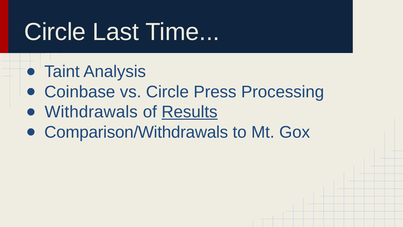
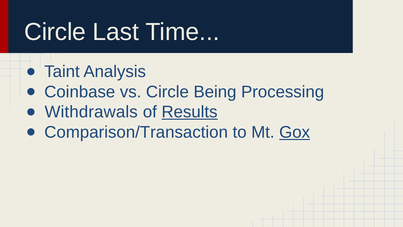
Press: Press -> Being (215, 92)
Comparison/Withdrawals: Comparison/Withdrawals -> Comparison/Transaction (136, 132)
Gox underline: none -> present (295, 132)
